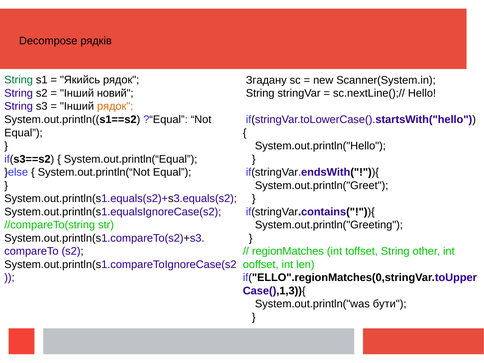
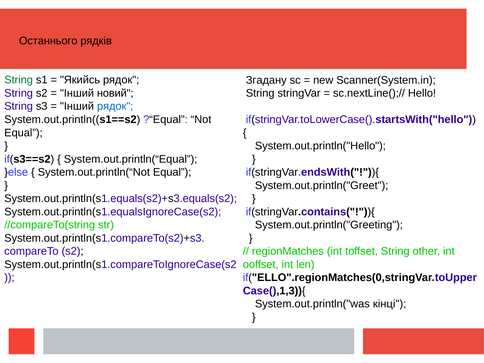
Decompose: Decompose -> Останнього (48, 41)
рядок colour: orange -> blue (115, 106)
бути: бути -> кінці (390, 304)
